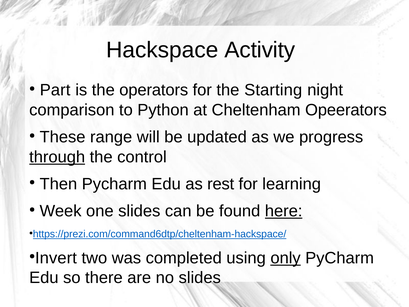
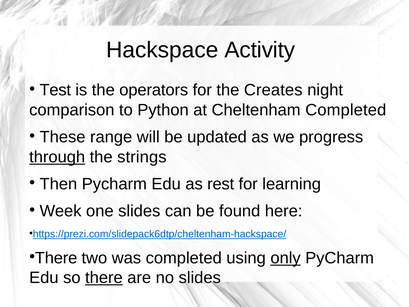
Part: Part -> Test (55, 90)
Starting: Starting -> Creates (273, 90)
Cheltenham Opeerators: Opeerators -> Completed (346, 110)
control: control -> strings (142, 157)
here underline: present -> none (284, 211)
https://prezi.com/command6dtp/cheltenham-hackspace/: https://prezi.com/command6dtp/cheltenham-hackspace/ -> https://prezi.com/slidepack6dtp/cheltenham-hackspace/ (160, 234)
Invert: Invert -> There (56, 258)
there underline: none -> present (104, 278)
